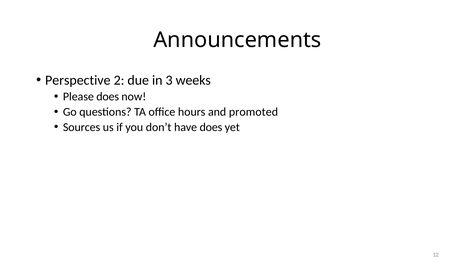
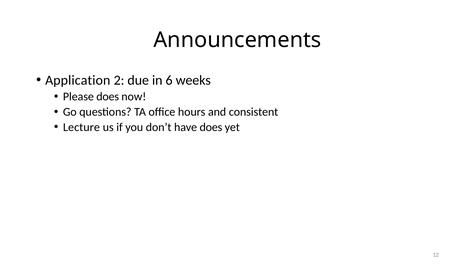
Perspective: Perspective -> Application (78, 80)
3: 3 -> 6 (169, 80)
promoted: promoted -> consistent (254, 112)
Sources: Sources -> Lecture (81, 127)
